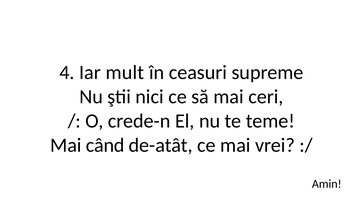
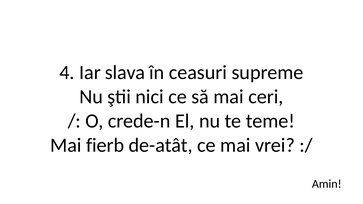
mult: mult -> slava (125, 73)
când: când -> fierb (105, 145)
